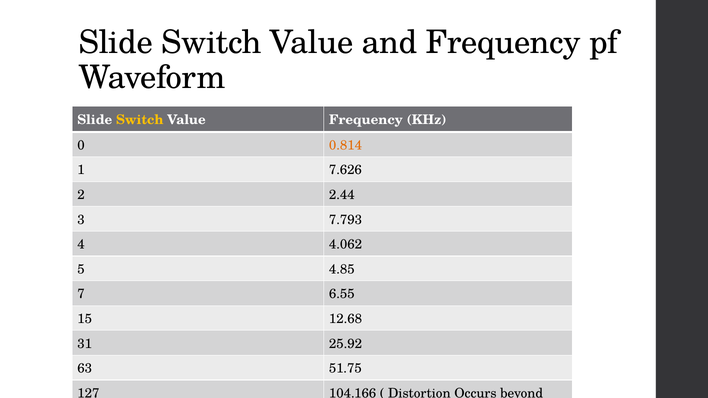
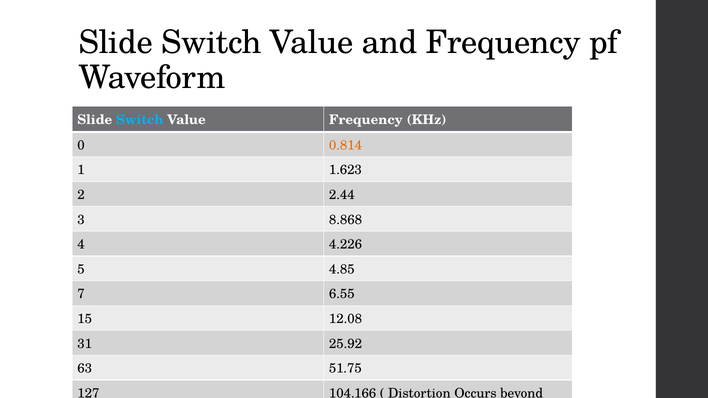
Switch colour: yellow -> light blue (140, 120)
7.626: 7.626 -> 1.623 (345, 170)
7.793: 7.793 -> 8.868 (346, 220)
4.062: 4.062 -> 4.226 (346, 245)
12.68: 12.68 -> 12.08 (346, 319)
